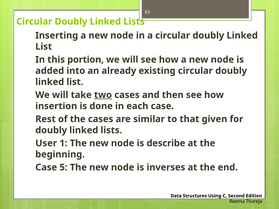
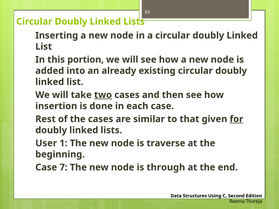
for underline: none -> present (236, 119)
describe: describe -> traverse (166, 143)
5: 5 -> 7 (63, 168)
inverses: inverses -> through (166, 168)
